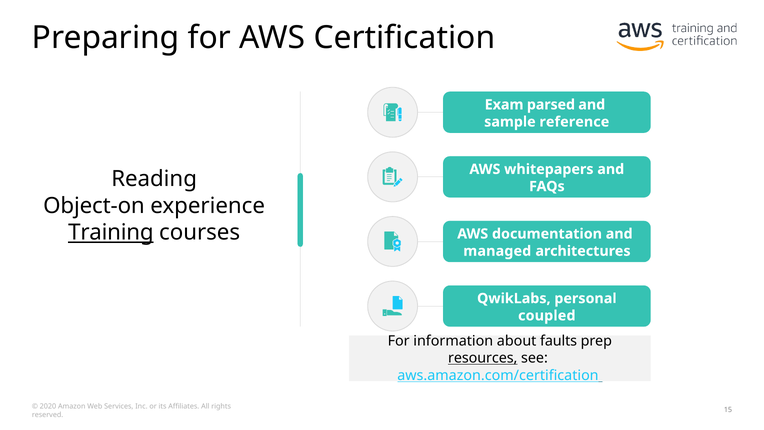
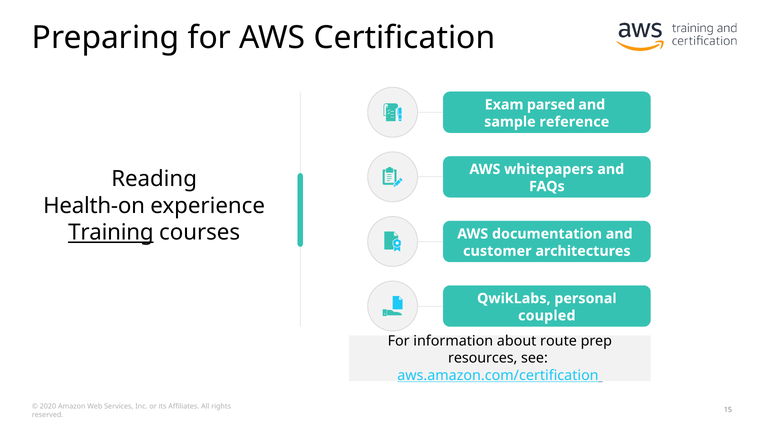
Object-on: Object-on -> Health-on (94, 206)
managed: managed -> customer (497, 251)
faults: faults -> route (559, 341)
resources underline: present -> none (483, 358)
